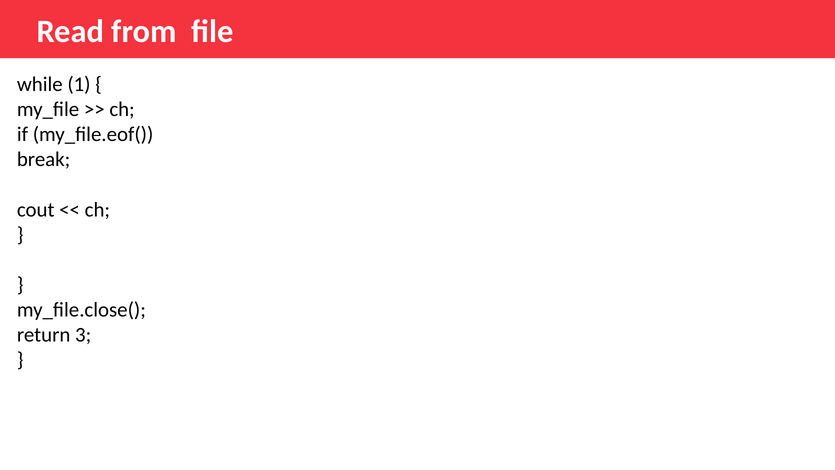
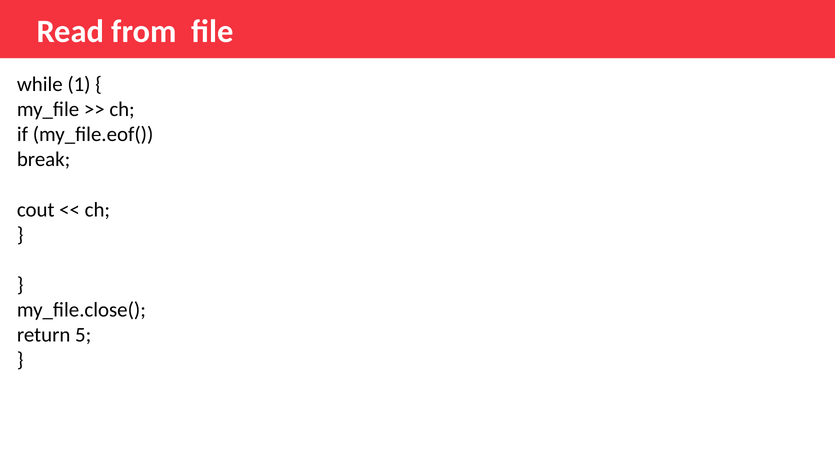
3: 3 -> 5 (83, 335)
